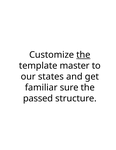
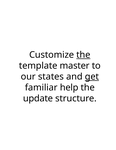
get underline: none -> present (92, 77)
sure: sure -> help (69, 88)
passed: passed -> update (38, 99)
